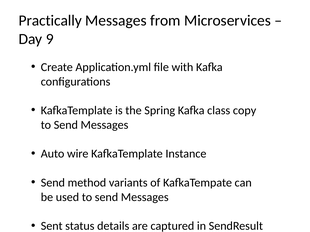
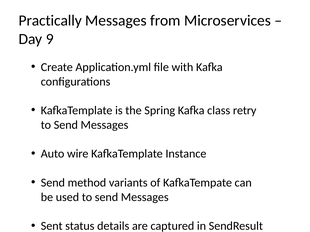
copy: copy -> retry (245, 111)
